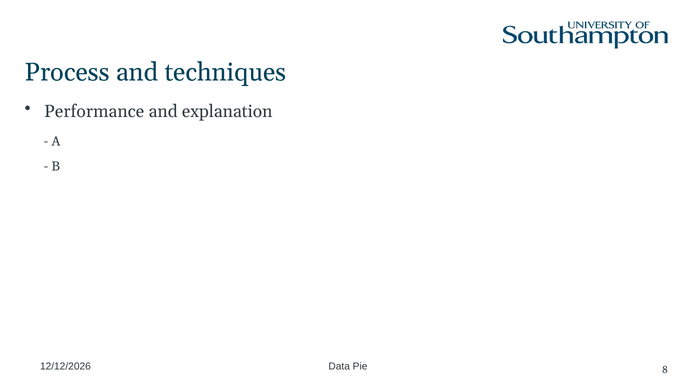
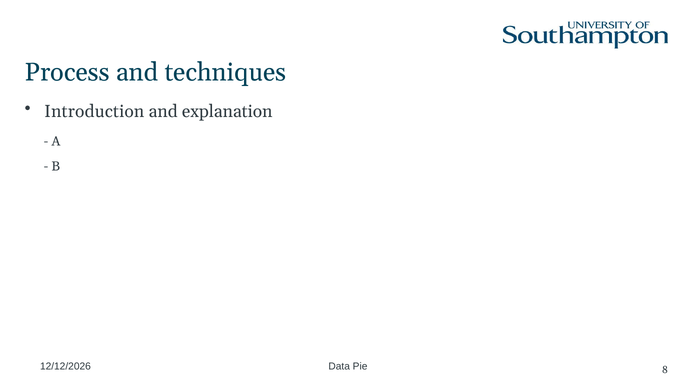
Performance: Performance -> Introduction (94, 111)
